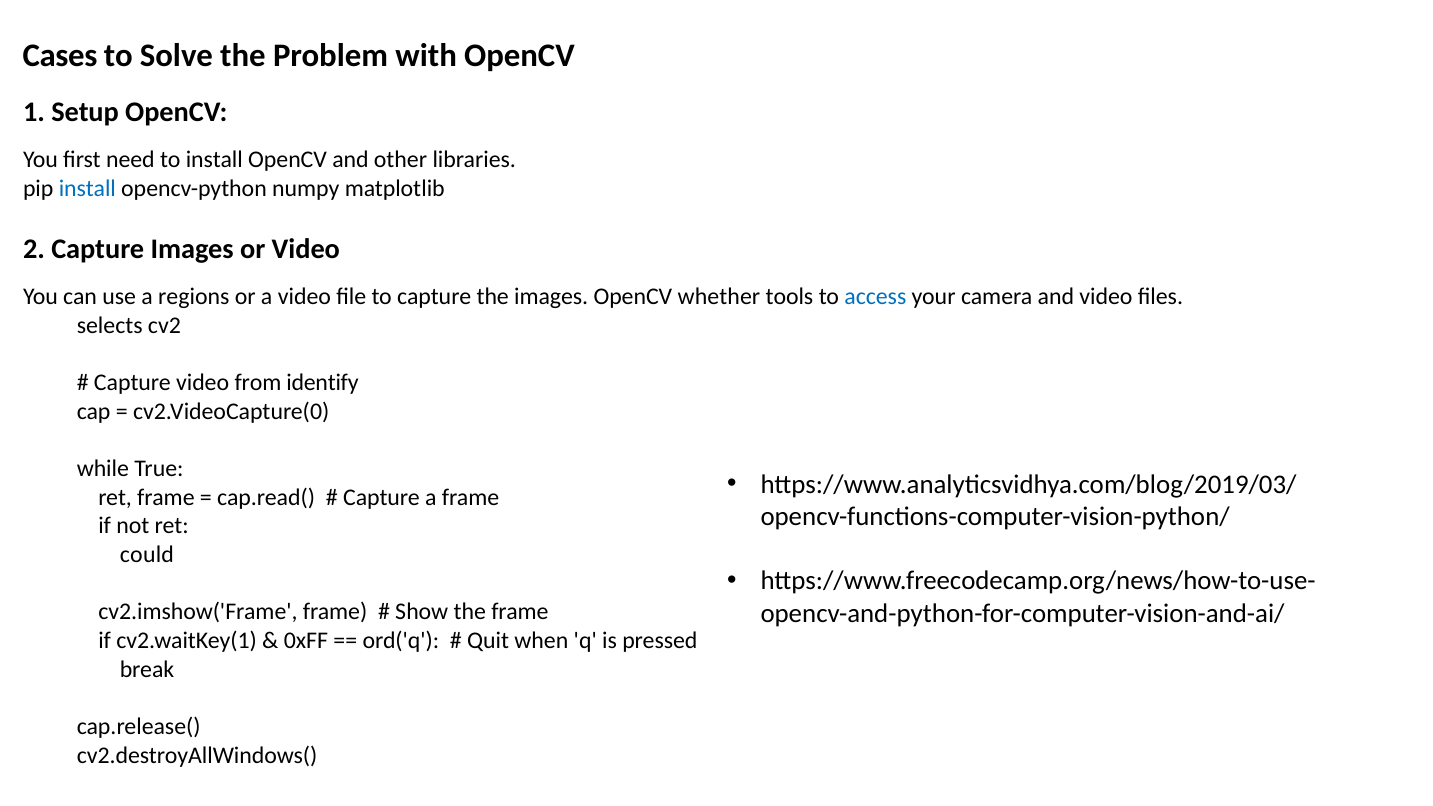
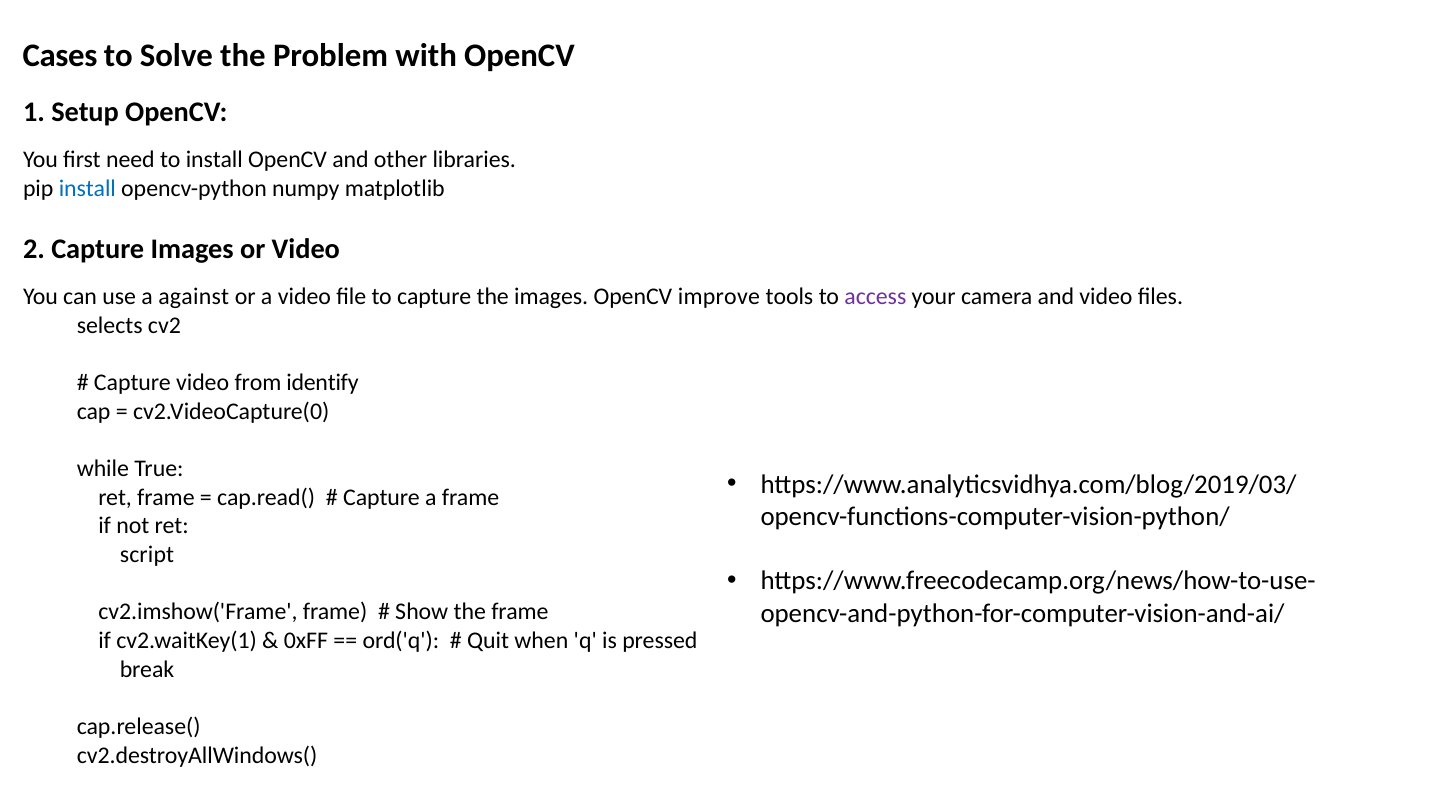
regions: regions -> against (194, 297)
whether: whether -> improve (719, 297)
access colour: blue -> purple (875, 297)
could: could -> script (147, 555)
